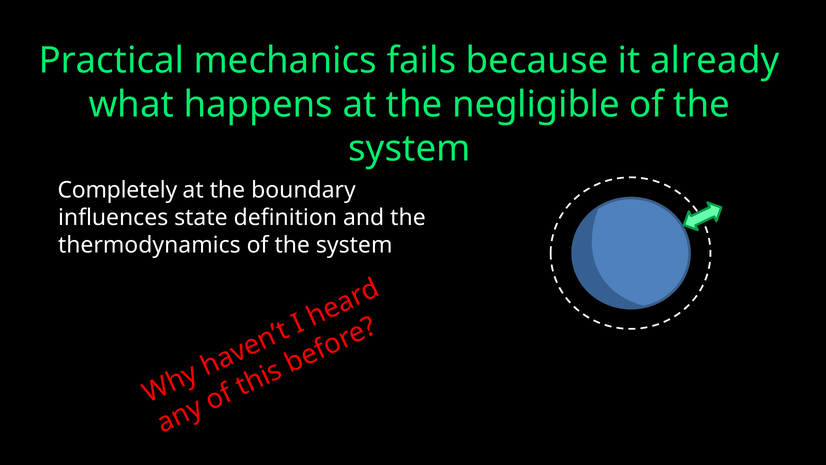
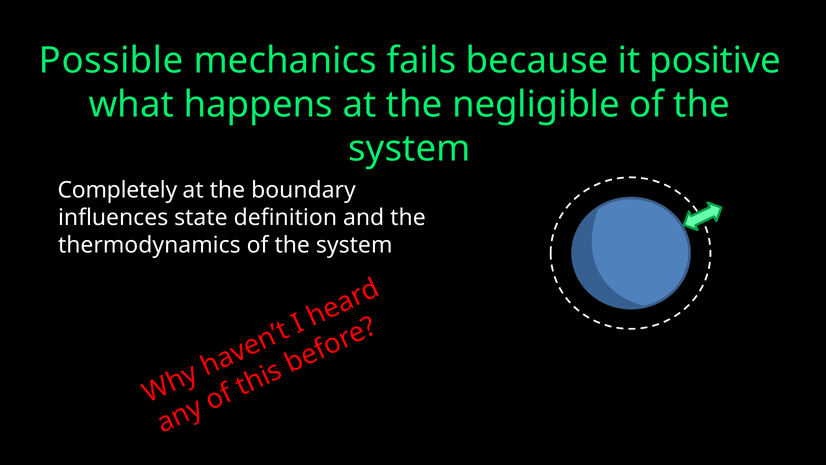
Practical: Practical -> Possible (111, 60)
already: already -> positive (715, 60)
